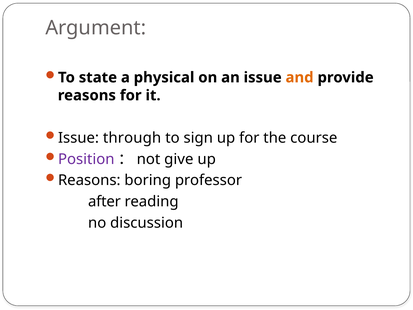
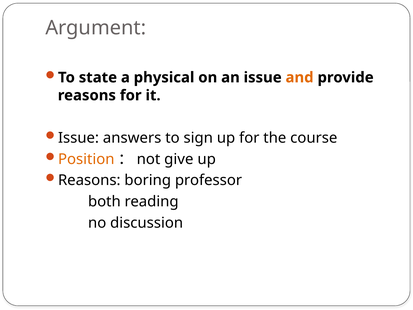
through: through -> answers (132, 138)
Position colour: purple -> orange (86, 159)
after: after -> both (104, 201)
